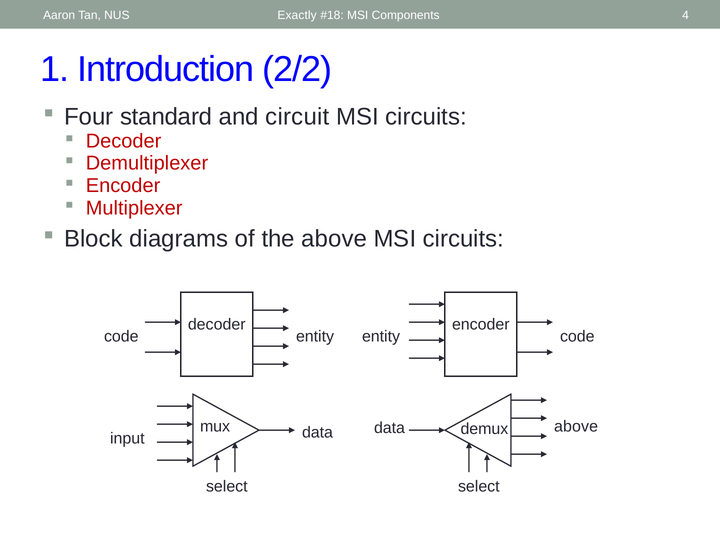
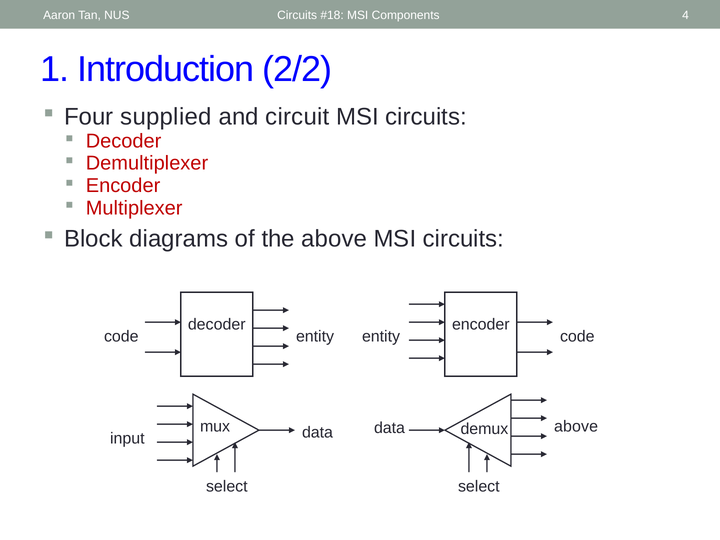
Exactly: Exactly -> Circuits (297, 15)
standard: standard -> supplied (166, 117)
